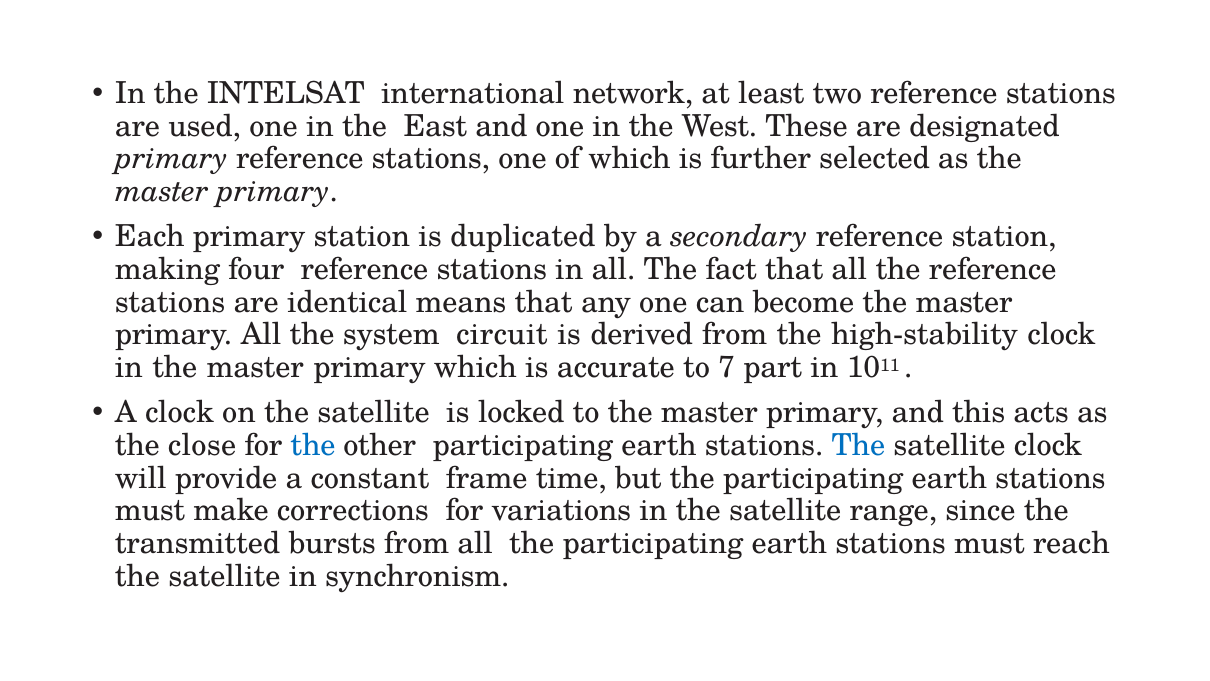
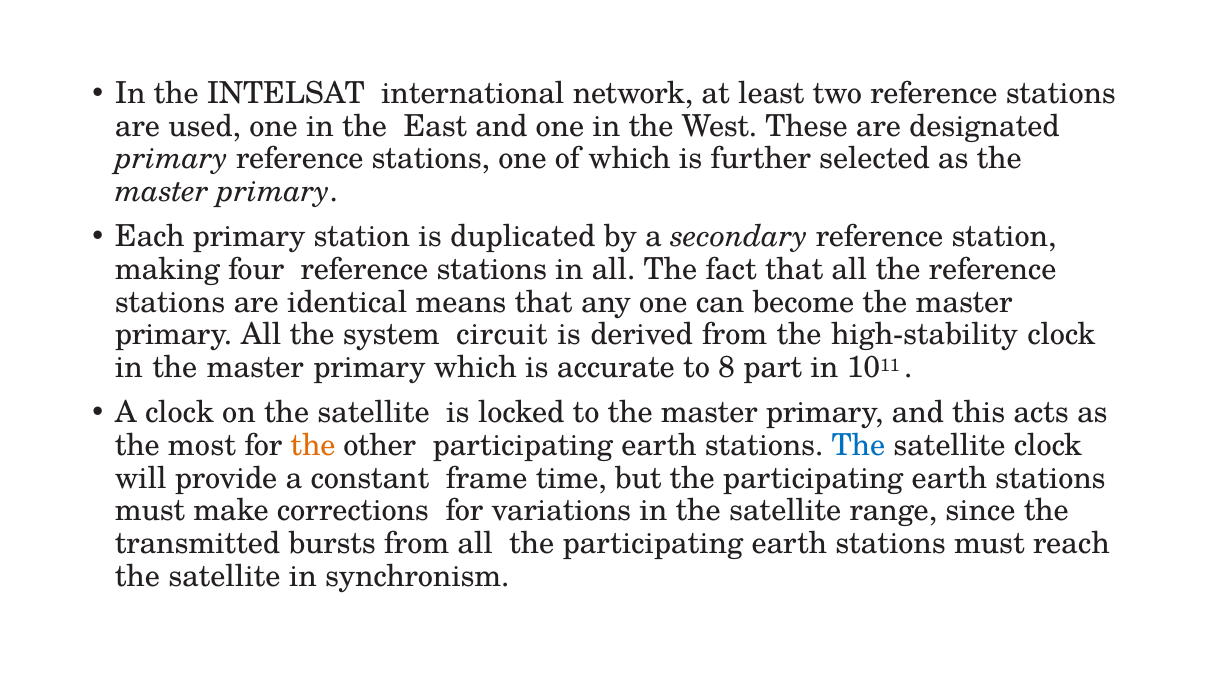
7: 7 -> 8 (727, 367)
close: close -> most (202, 445)
the colour: blue -> orange (313, 445)
